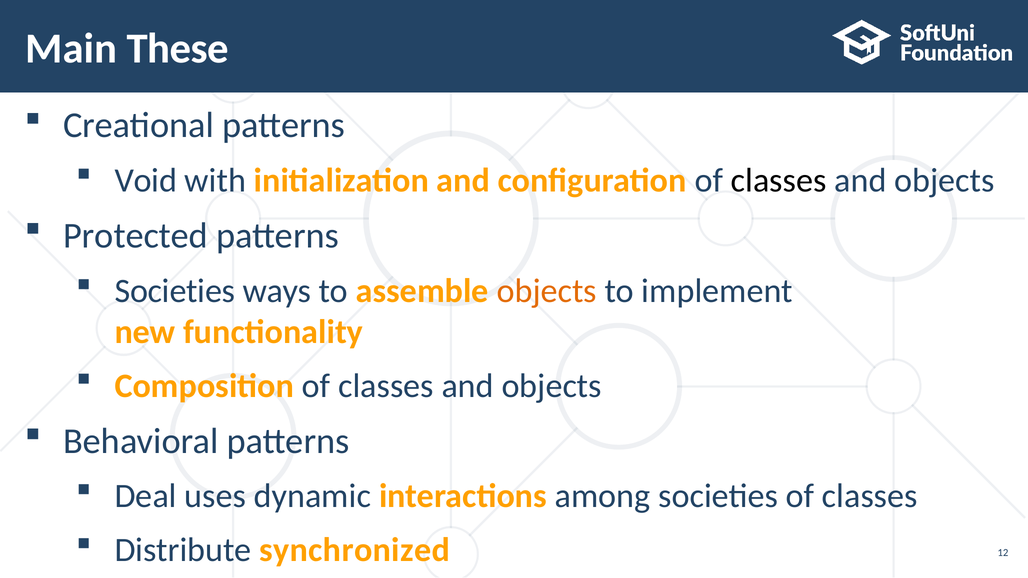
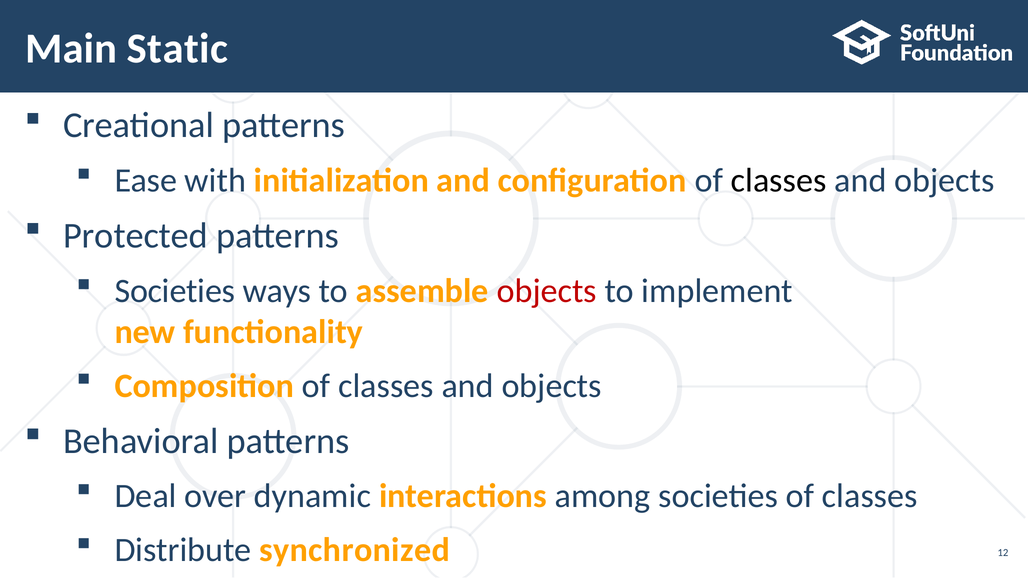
These: These -> Static (177, 49)
Void: Void -> Ease (146, 181)
objects colour: orange -> red (547, 291)
uses: uses -> over (215, 497)
